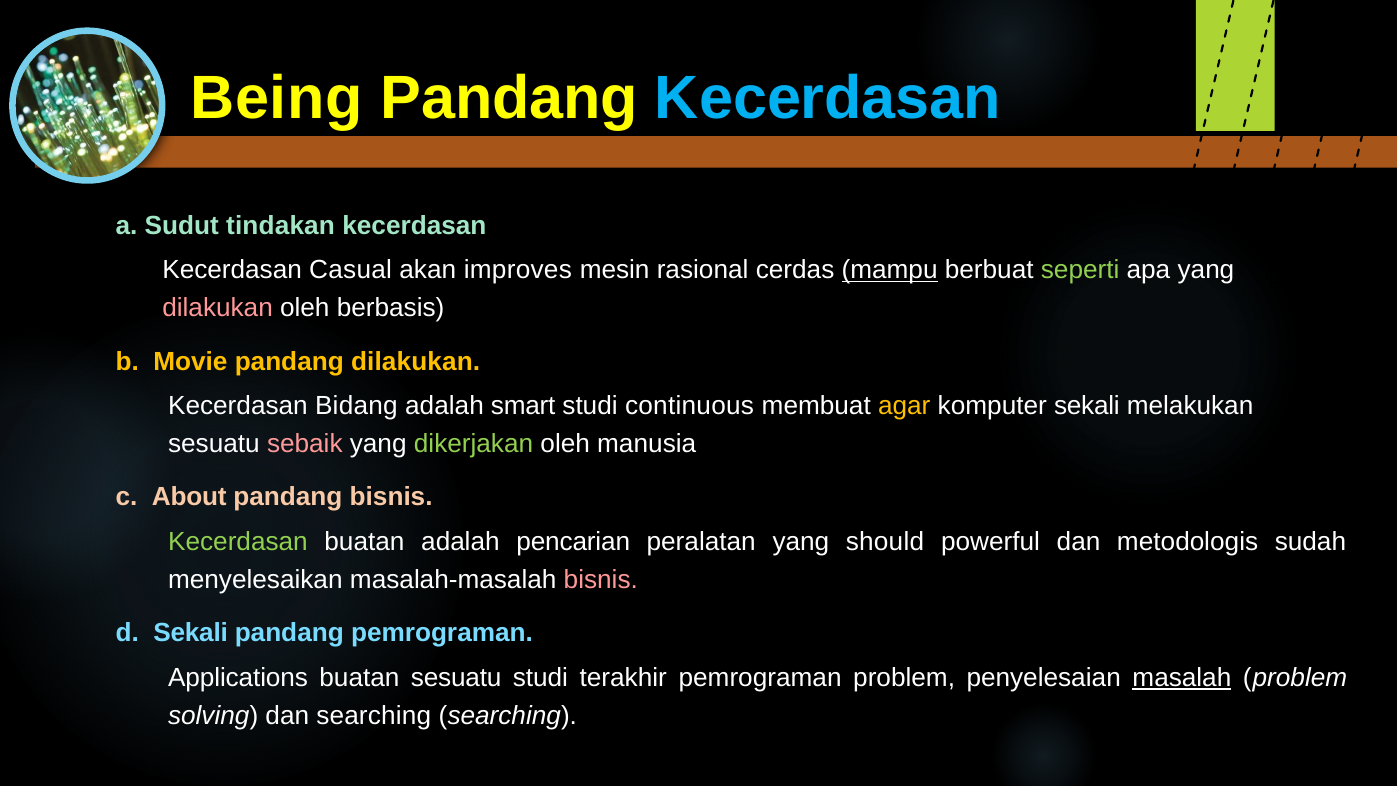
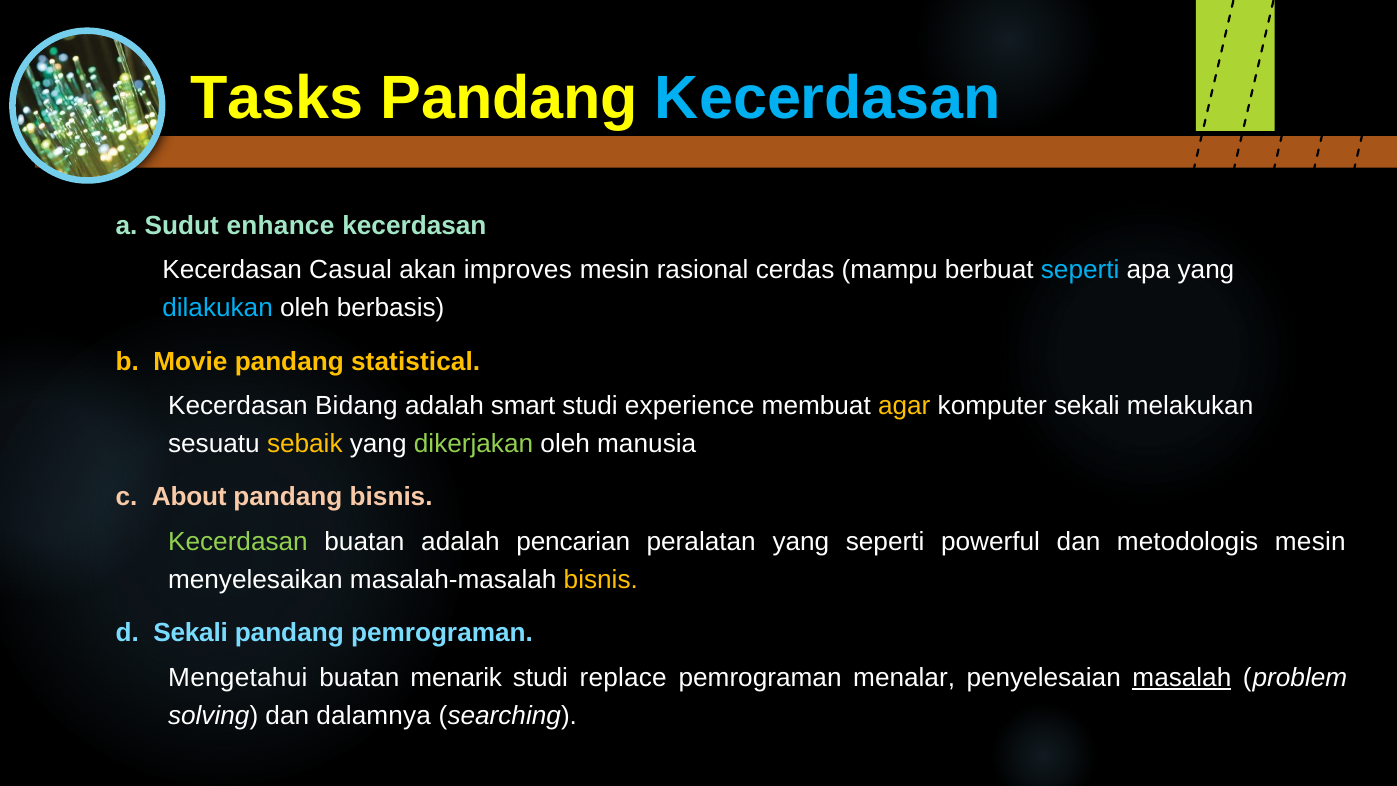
Being: Being -> Tasks (277, 98)
tindakan: tindakan -> enhance (281, 226)
mampu underline: present -> none (890, 270)
seperti colour: light green -> light blue (1080, 270)
dilakukan colour: pink -> light blue (218, 308)
pandang dilakukan: dilakukan -> statistical (416, 361)
continuous: continuous -> experience (690, 406)
sebaik colour: pink -> yellow (305, 444)
yang should: should -> seperti (885, 542)
metodologis sudah: sudah -> mesin (1310, 542)
bisnis colour: pink -> yellow (601, 580)
Applications: Applications -> Mengetahui (238, 678)
buatan sesuatu: sesuatu -> menarik (456, 678)
terakhir: terakhir -> replace (623, 678)
pemrograman problem: problem -> menalar (904, 678)
dan searching: searching -> dalamnya (374, 715)
